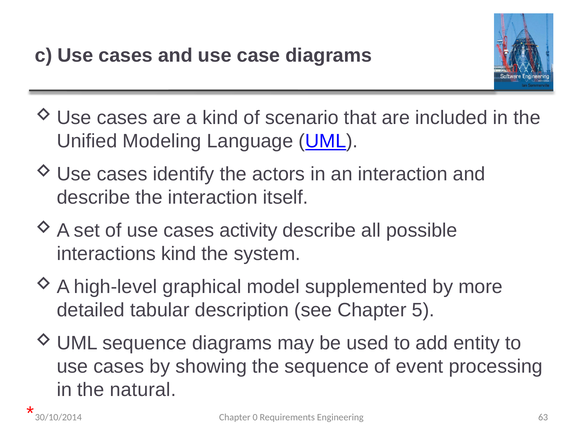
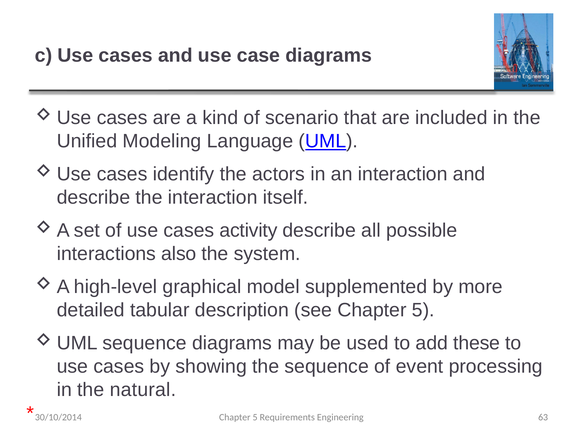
interactions kind: kind -> also (179, 254)
entity: entity -> these (477, 343)
0: 0 -> 5 (255, 418)
